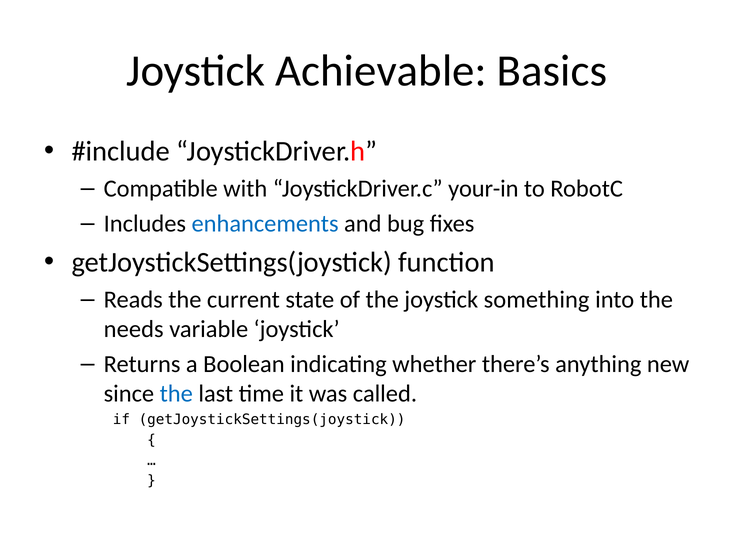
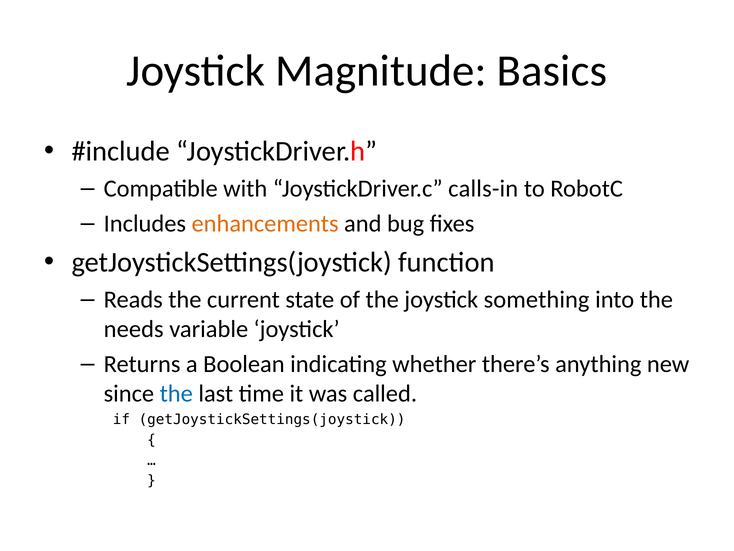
Achievable: Achievable -> Magnitude (381, 71)
your-in: your-in -> calls-in (483, 189)
enhancements colour: blue -> orange (265, 224)
